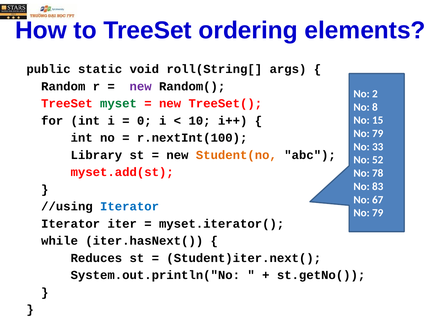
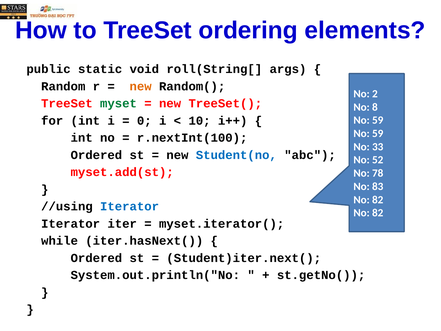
new colour: purple -> orange (141, 86)
15: 15 -> 59 (378, 120)
79: 79 -> 59 (378, 133)
Library: Library -> Ordered (96, 155)
Student(no colour: orange -> blue (236, 155)
67: 67 -> 82 (378, 200)
79: 79 -> 82 (378, 213)
Reduces: Reduces -> Ordered (96, 258)
